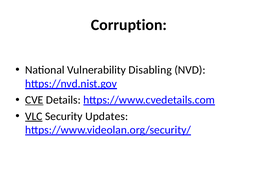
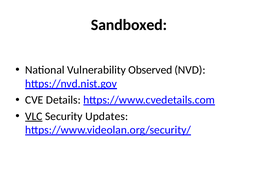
Corruption: Corruption -> Sandboxed (129, 25)
Disabling: Disabling -> Observed (150, 70)
CVE underline: present -> none (34, 100)
